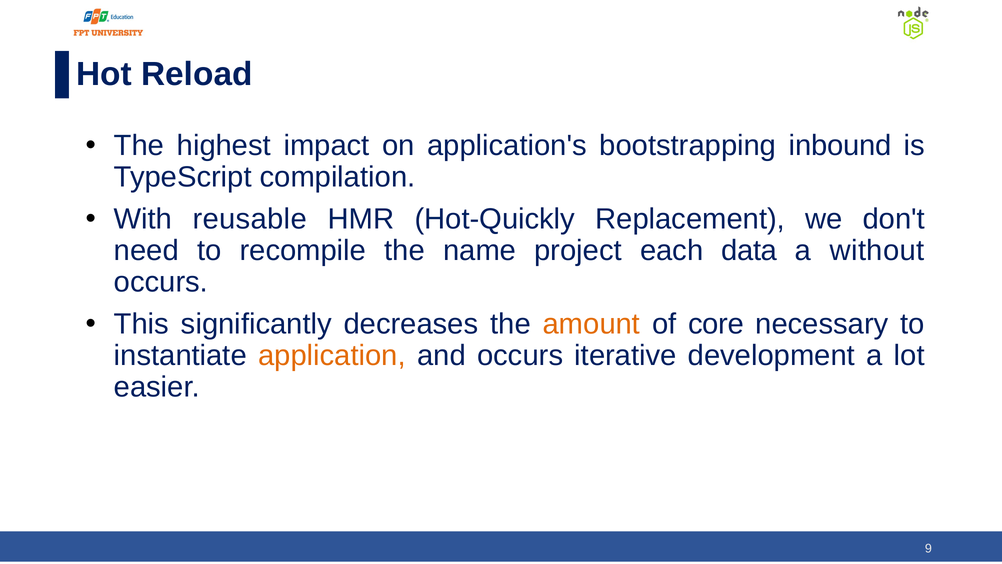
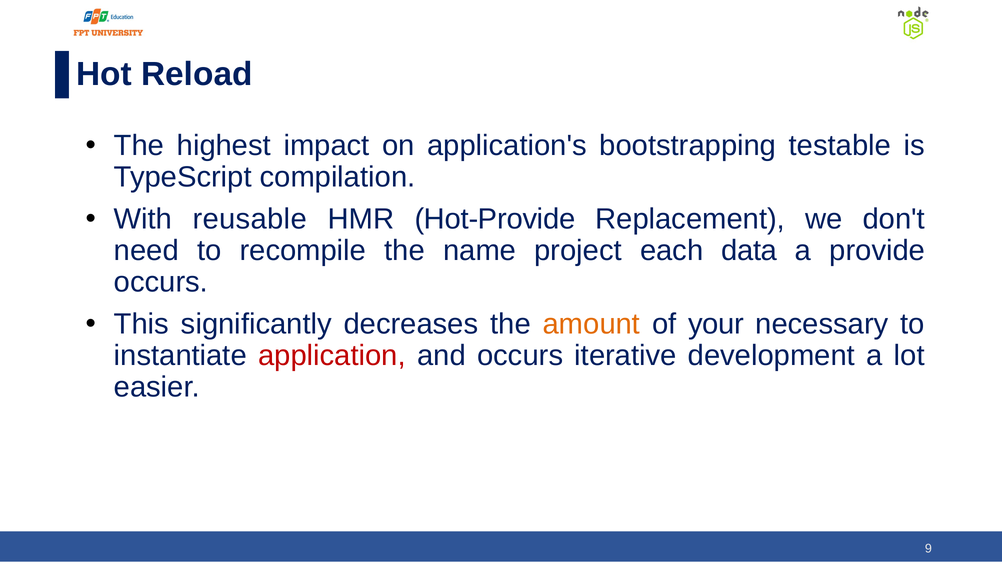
inbound: inbound -> testable (840, 146)
Hot-Quickly: Hot-Quickly -> Hot-Provide (495, 219)
without: without -> provide (877, 251)
core: core -> your (716, 324)
application colour: orange -> red (332, 355)
